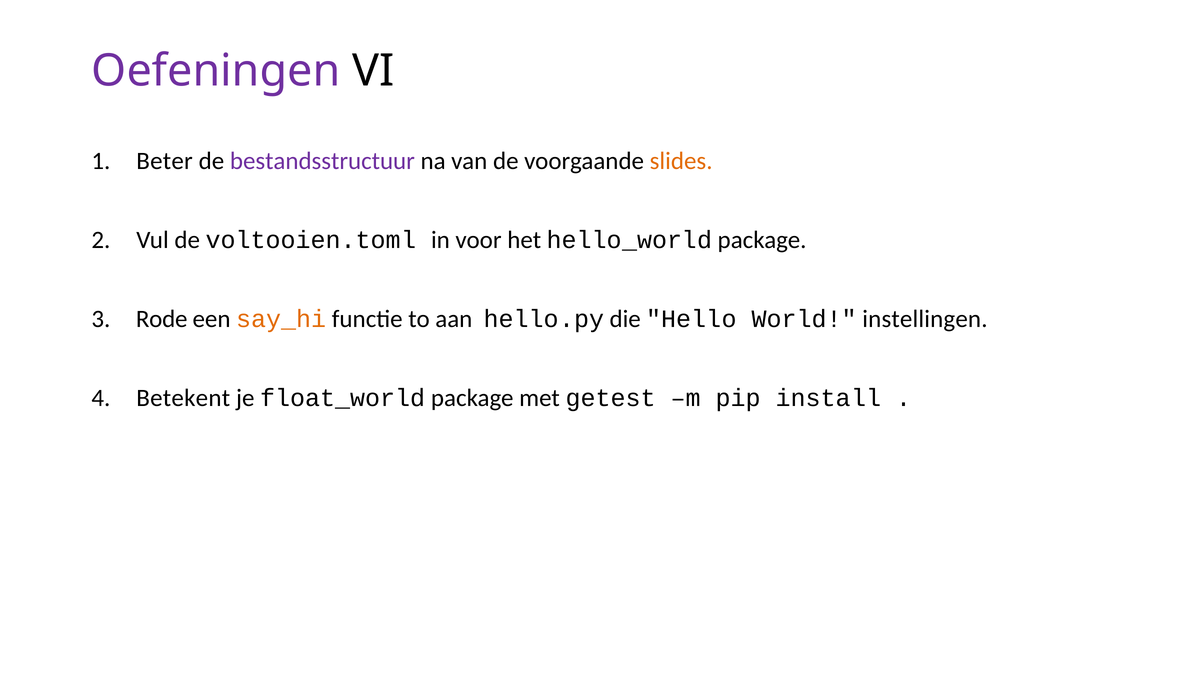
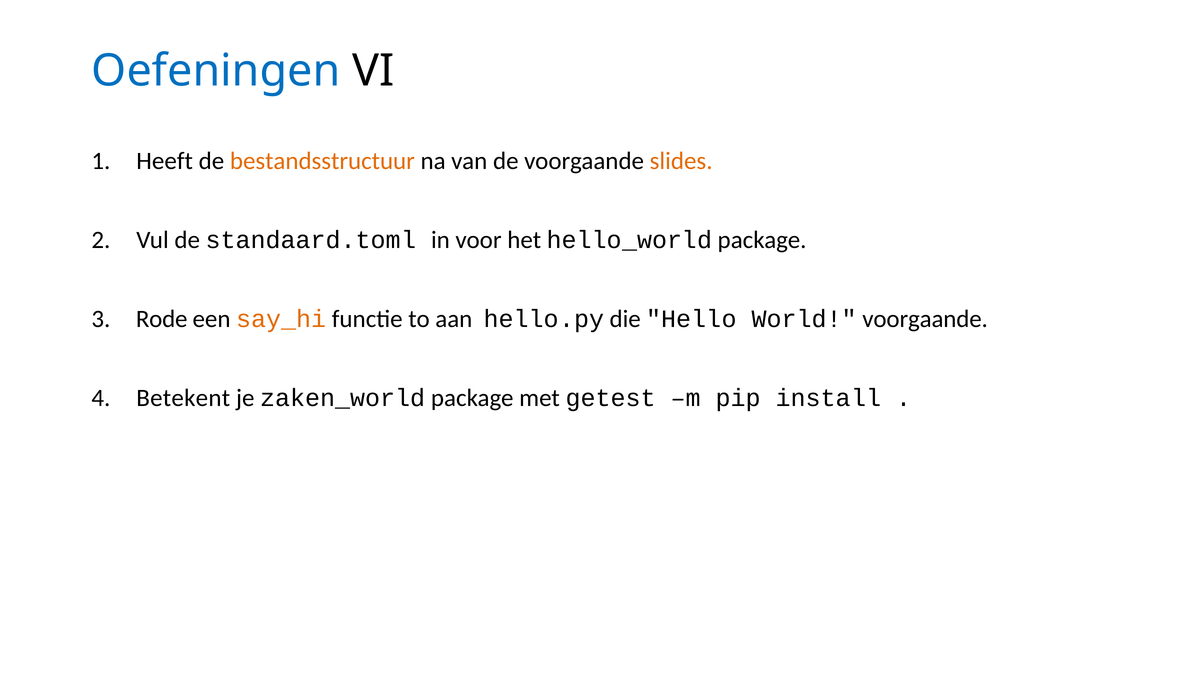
Oefeningen colour: purple -> blue (216, 71)
Beter: Beter -> Heeft (165, 161)
bestandsstructuur colour: purple -> orange (322, 161)
voltooien.toml: voltooien.toml -> standaard.toml (311, 240)
World instellingen: instellingen -> voorgaande (925, 319)
float_world: float_world -> zaken_world (343, 398)
